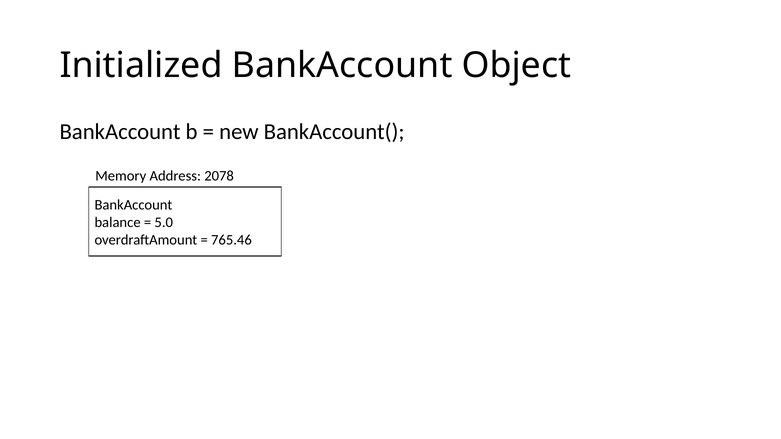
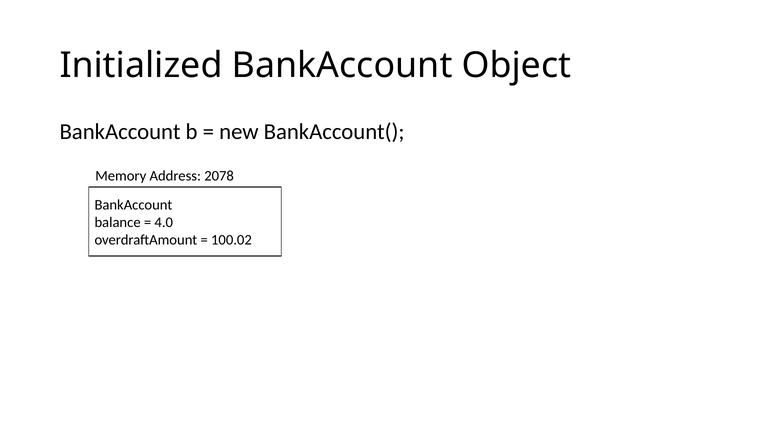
5.0: 5.0 -> 4.0 (164, 223)
765.46: 765.46 -> 100.02 (231, 240)
